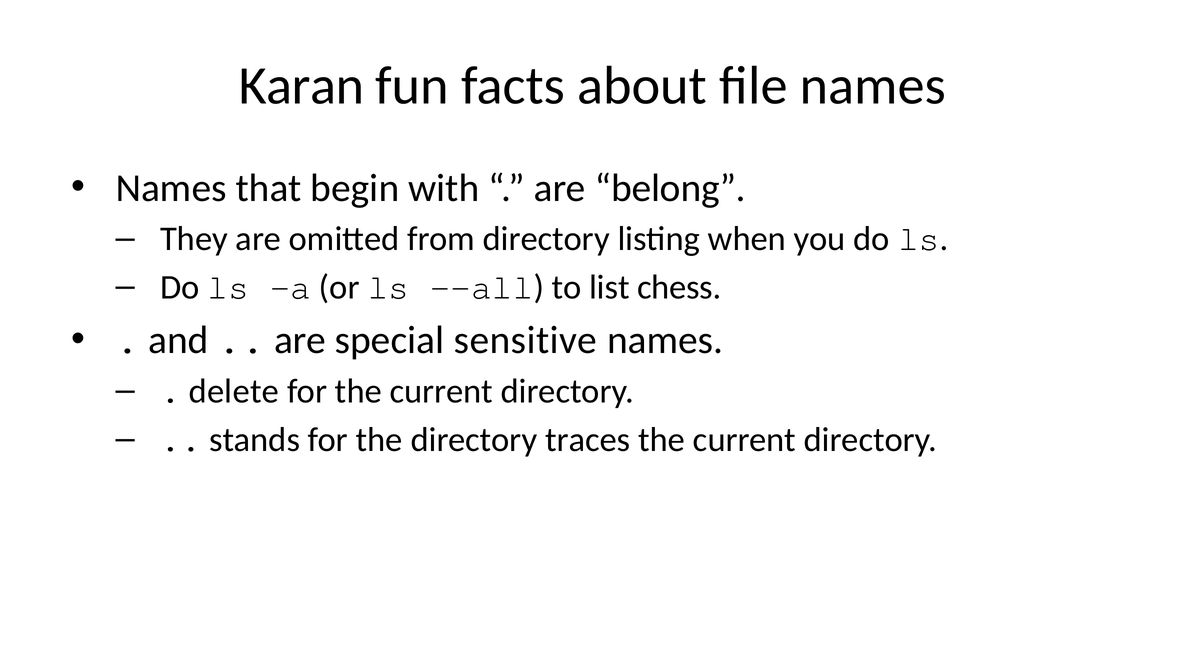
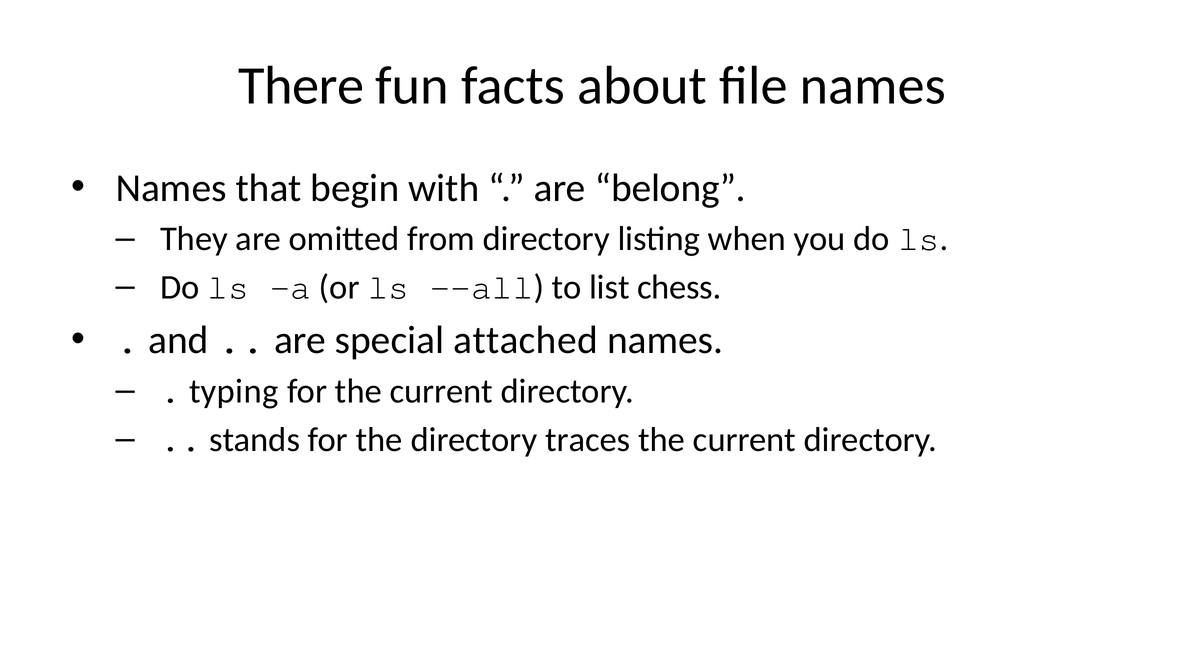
Karan: Karan -> There (301, 86)
sensitive: sensitive -> attached (526, 340)
delete: delete -> typing (234, 391)
